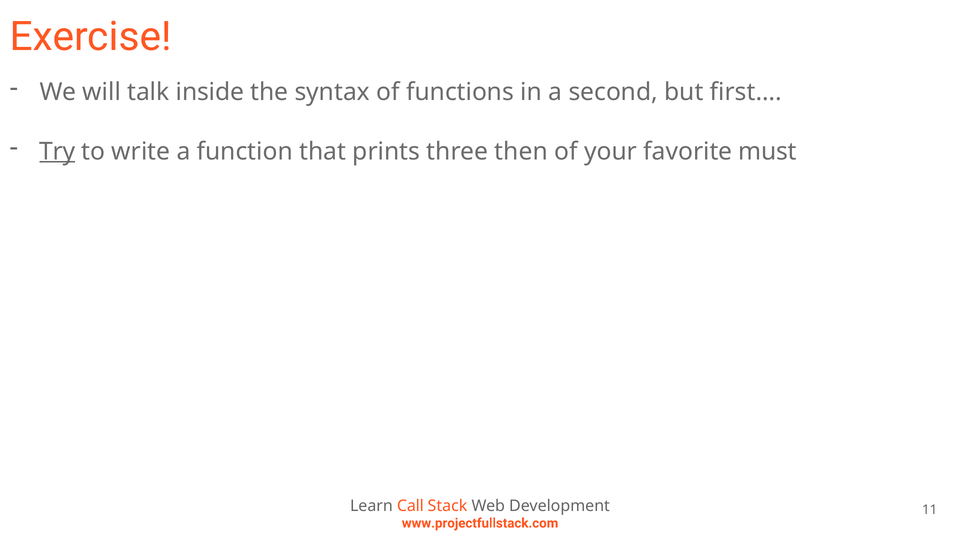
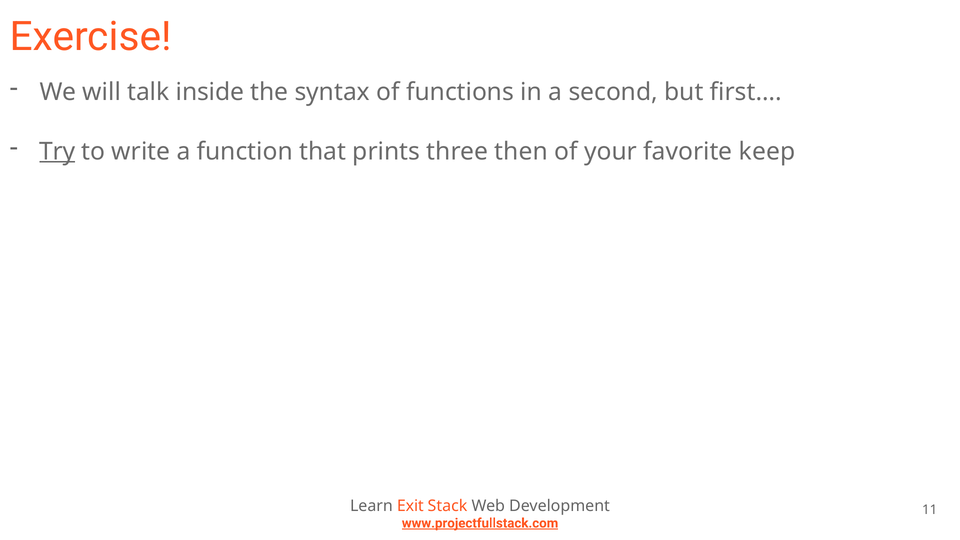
must: must -> keep (767, 151)
Call: Call -> Exit (410, 506)
www.projectfullstack.com underline: none -> present (480, 523)
